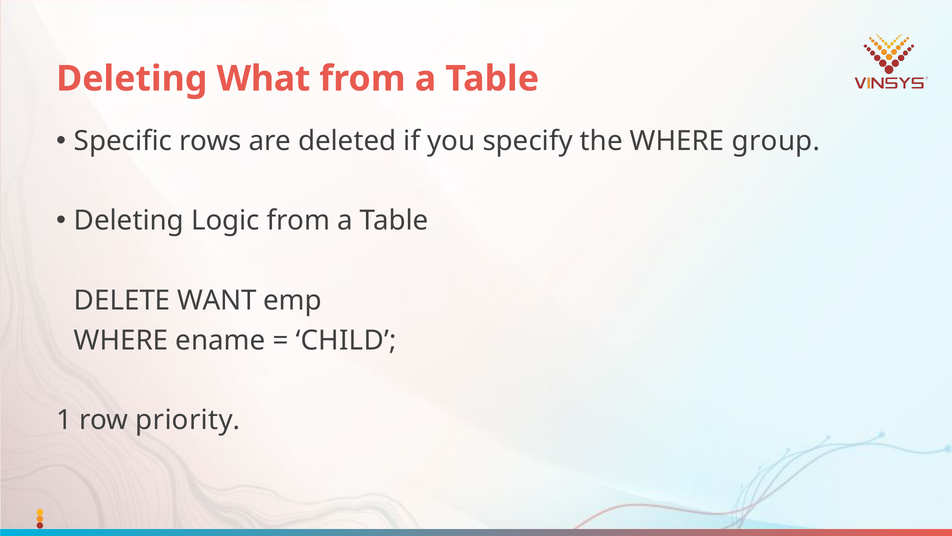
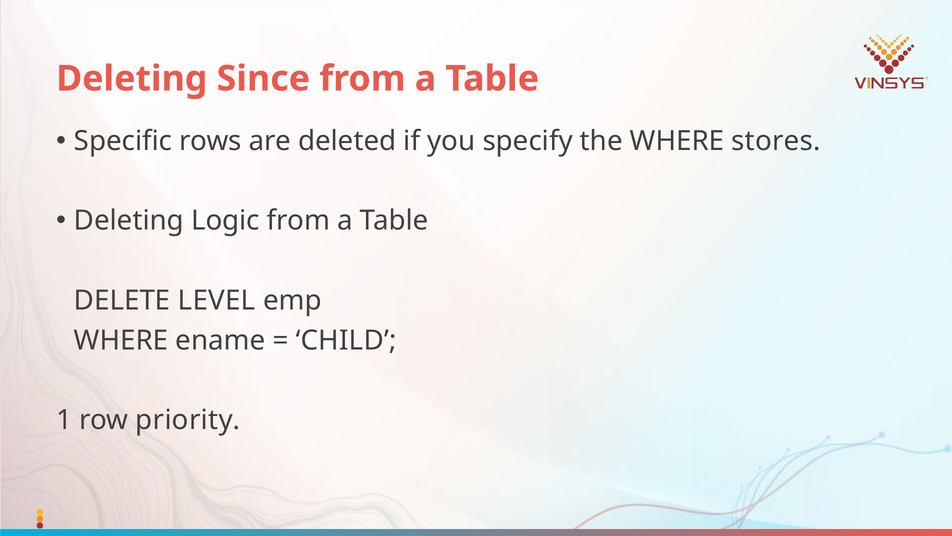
What: What -> Since (263, 79)
group: group -> stores (776, 141)
WANT: WANT -> LEVEL (217, 300)
